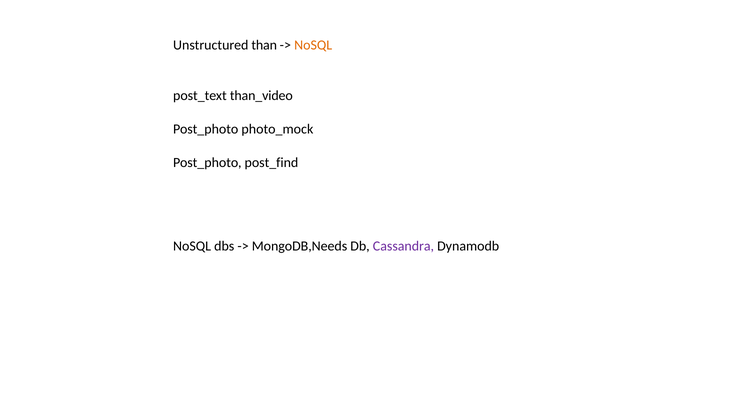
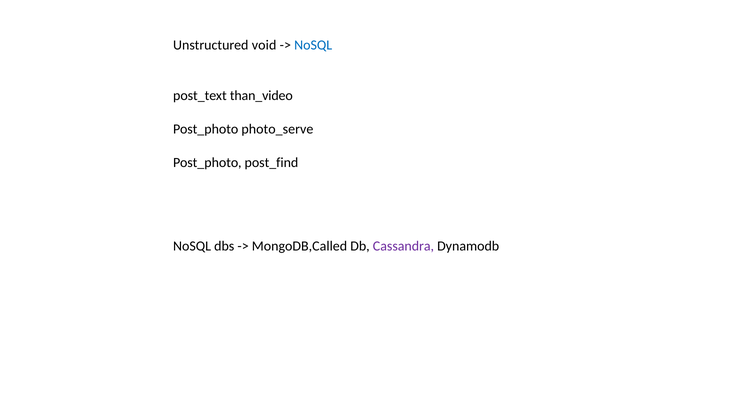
than: than -> void (264, 45)
NoSQL colour: orange -> blue (313, 45)
photo_mock: photo_mock -> photo_serve (277, 129)
MongoDB,Needs: MongoDB,Needs -> MongoDB,Called (299, 246)
